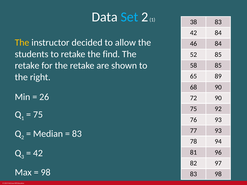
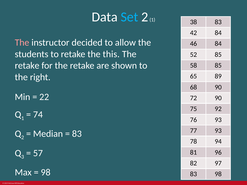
The colour: yellow -> pink (22, 43)
find: find -> this (111, 54)
26: 26 -> 22 (44, 97)
75: 75 -> 74 (38, 115)
42: 42 -> 57 (38, 153)
